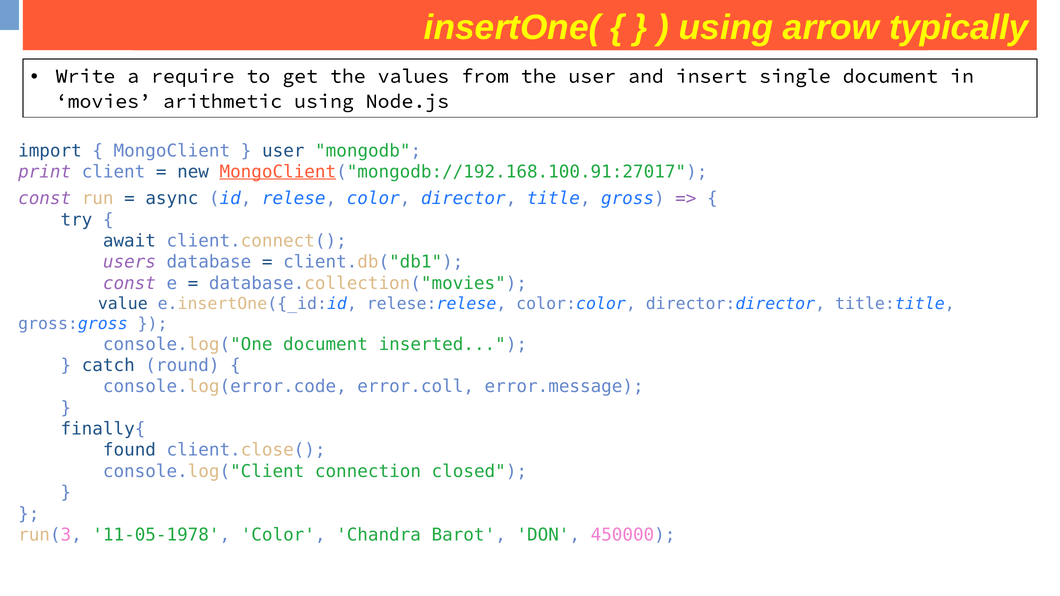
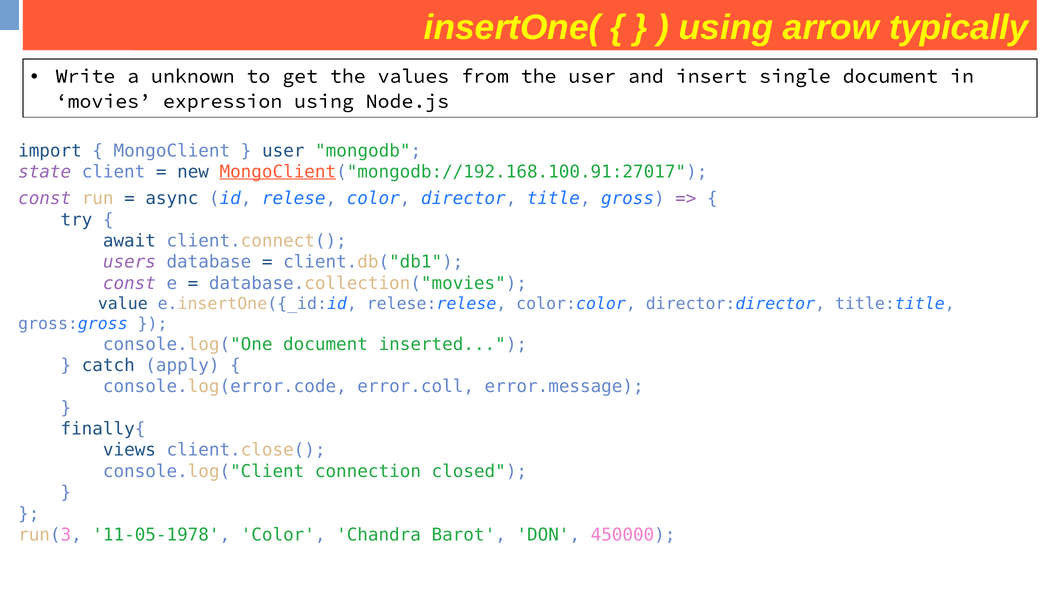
require: require -> unknown (193, 76)
arithmetic: arithmetic -> expression (223, 101)
print: print -> state (45, 172)
round: round -> apply (182, 366)
found: found -> views (129, 450)
